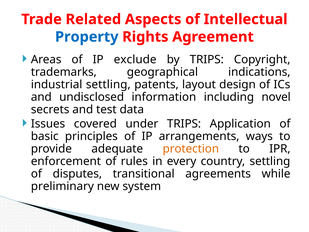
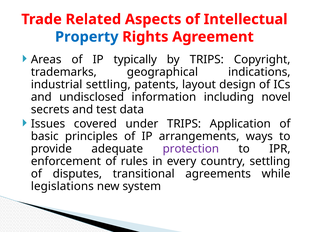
exclude: exclude -> typically (135, 59)
protection colour: orange -> purple (191, 149)
preliminary: preliminary -> legislations (62, 186)
